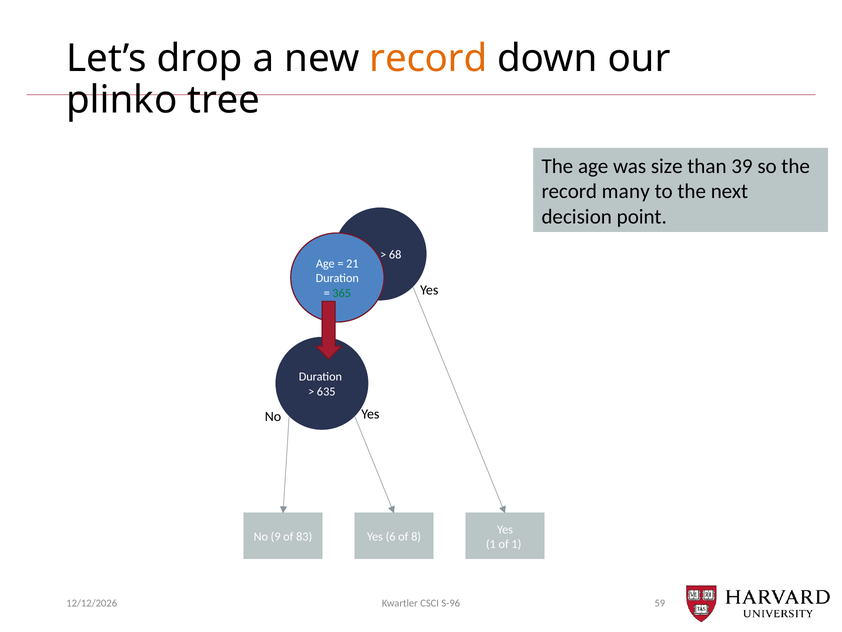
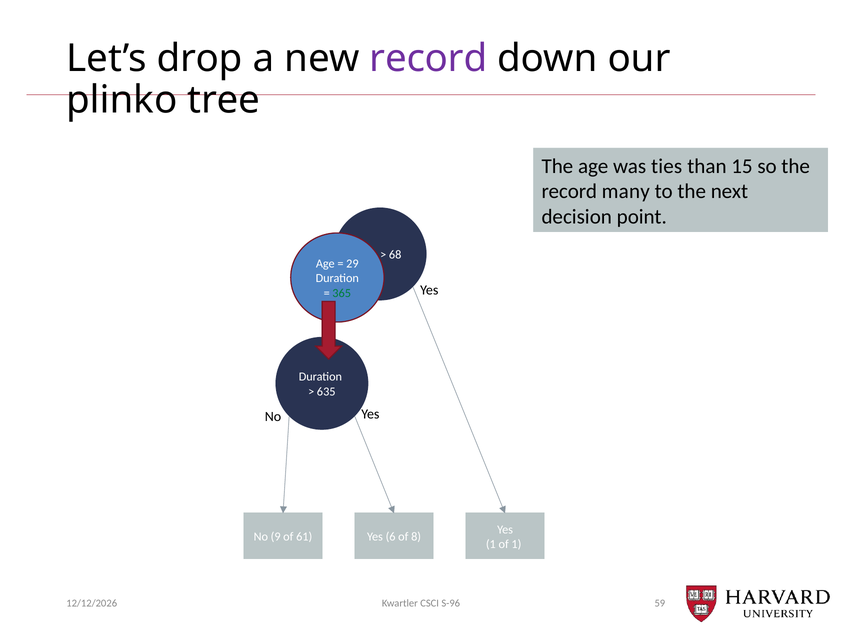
record colour: orange -> purple (428, 58)
size: size -> ties (667, 166)
39: 39 -> 15 (742, 166)
21: 21 -> 29 (352, 263)
83: 83 -> 61 (304, 536)
